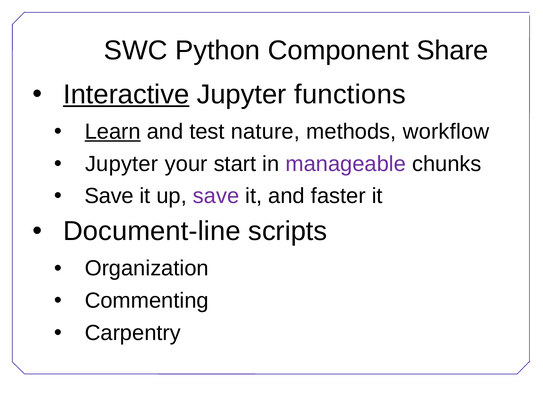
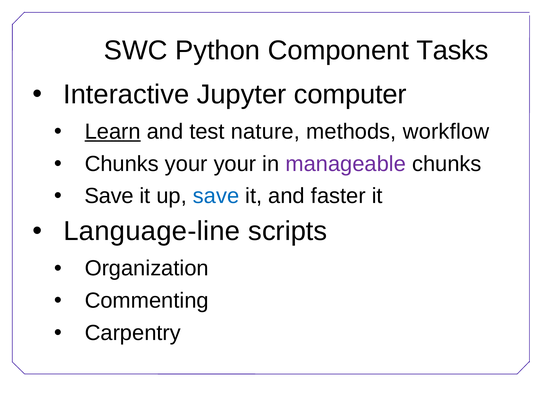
Share: Share -> Tasks (452, 50)
Interactive underline: present -> none (126, 94)
functions: functions -> computer (350, 94)
Jupyter: Jupyter -> Chunks (122, 164)
your start: start -> your (235, 164)
save colour: purple -> blue (216, 196)
Document-line: Document-line -> Language-line (152, 231)
